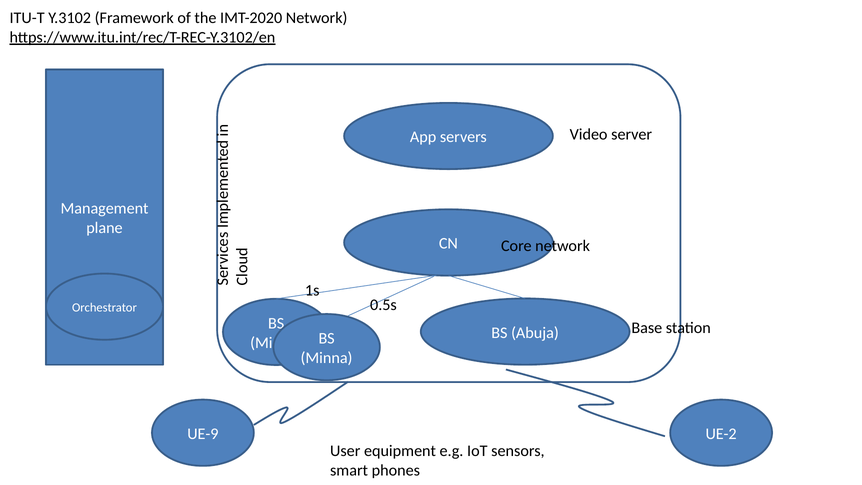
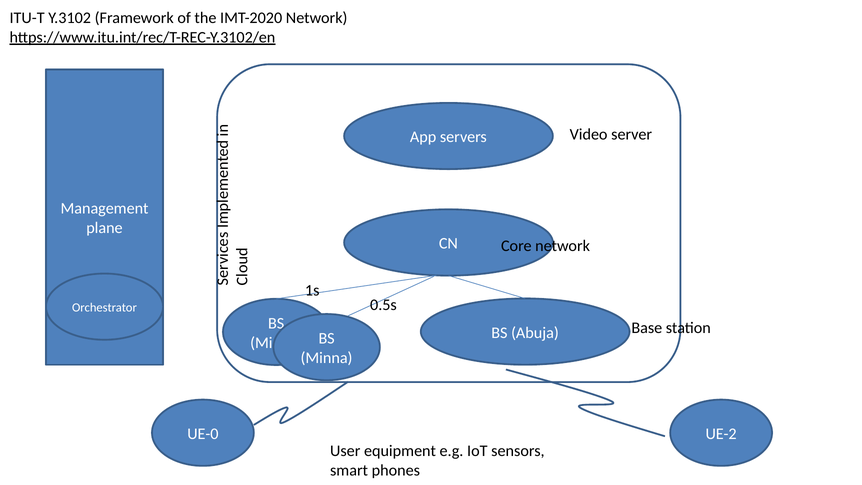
UE-9: UE-9 -> UE-0 (203, 434)
